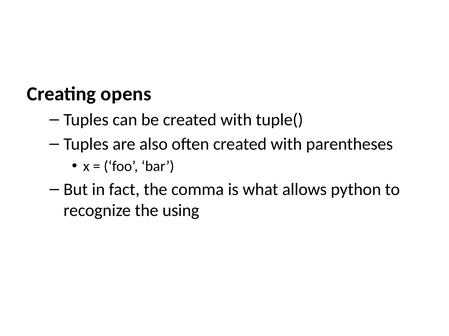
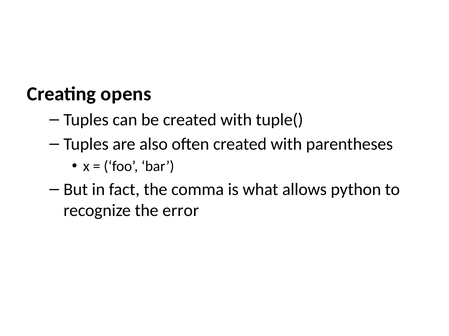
using: using -> error (181, 211)
